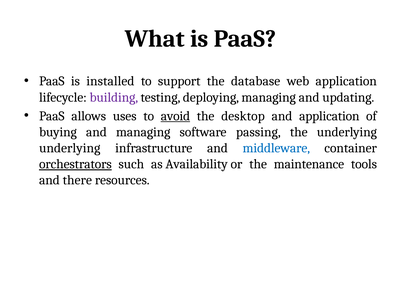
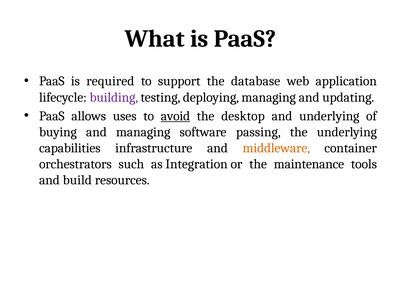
installed: installed -> required (110, 81)
and application: application -> underlying (329, 116)
underlying: underlying -> capabilities (70, 148)
middleware colour: blue -> orange (276, 148)
orchestrators underline: present -> none (75, 164)
Availability: Availability -> Integration (197, 164)
there: there -> build (77, 180)
